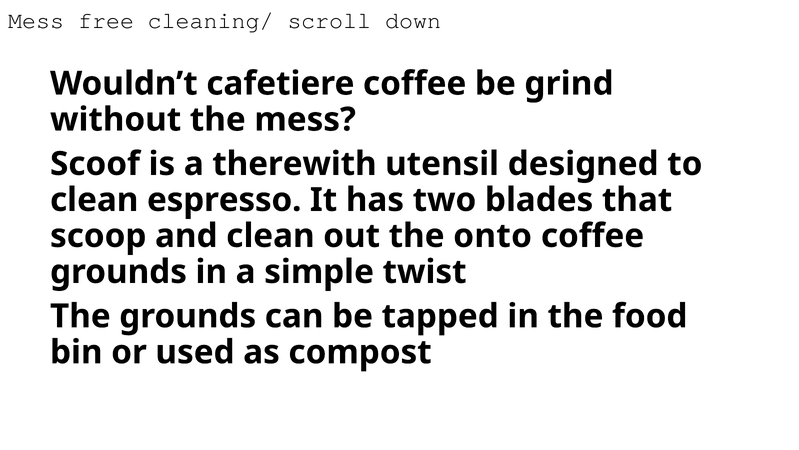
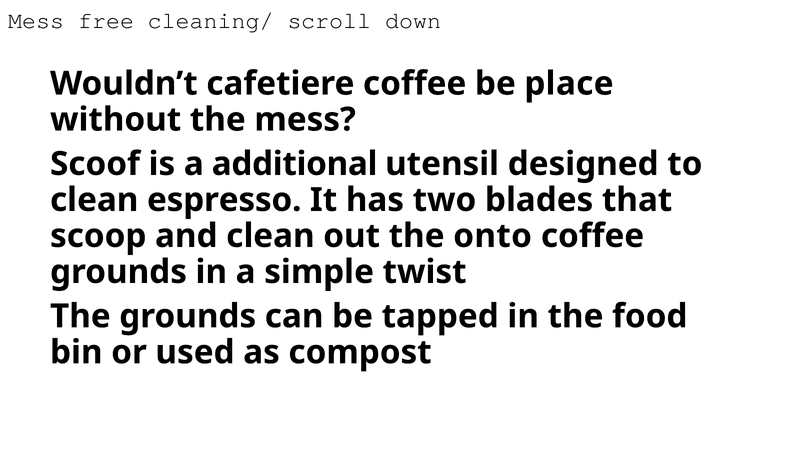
grind: grind -> place (569, 84)
therewith: therewith -> additional (295, 164)
